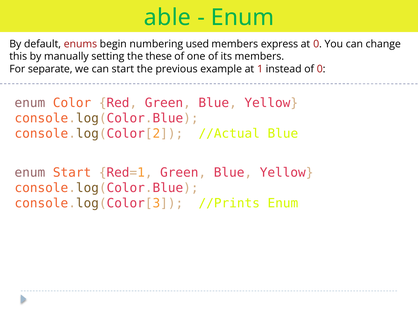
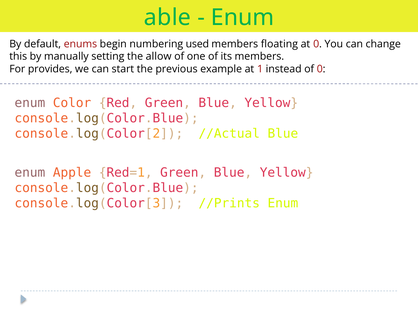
express: express -> floating (279, 44)
these: these -> allow (159, 56)
separate: separate -> provides (50, 69)
enum Start: Start -> Apple (72, 172)
